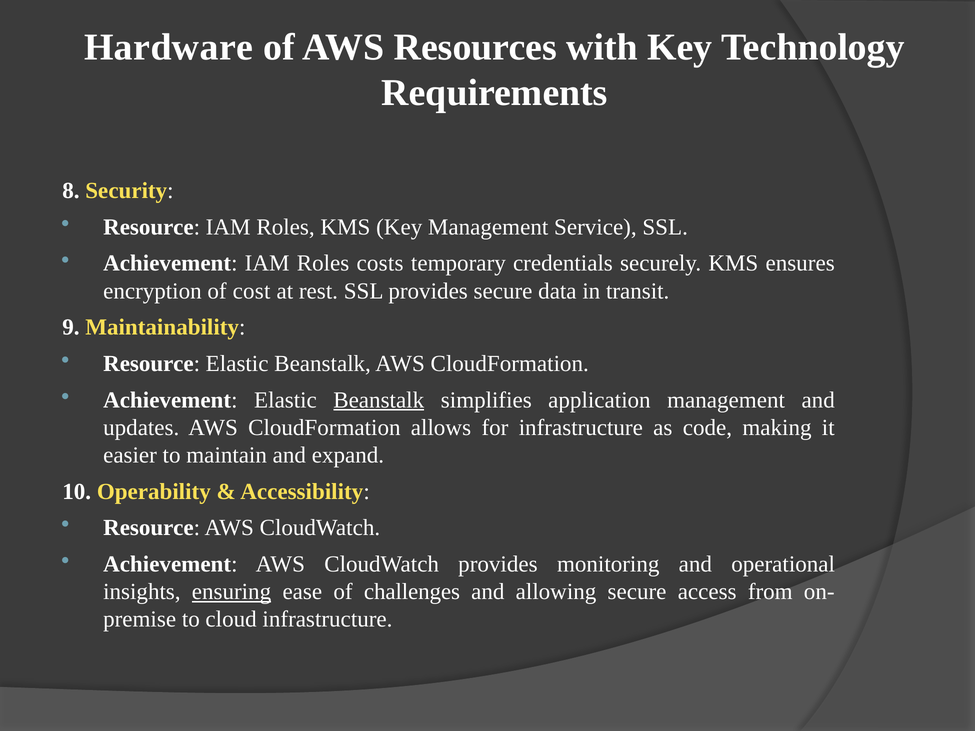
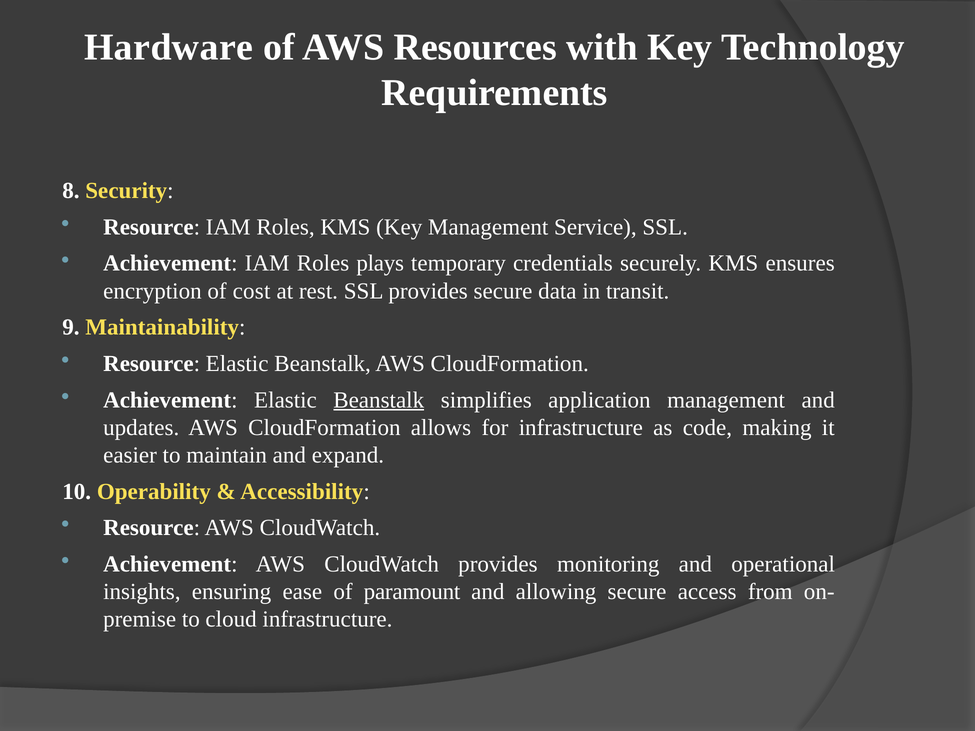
costs: costs -> plays (380, 263)
ensuring underline: present -> none (231, 592)
challenges: challenges -> paramount (412, 592)
